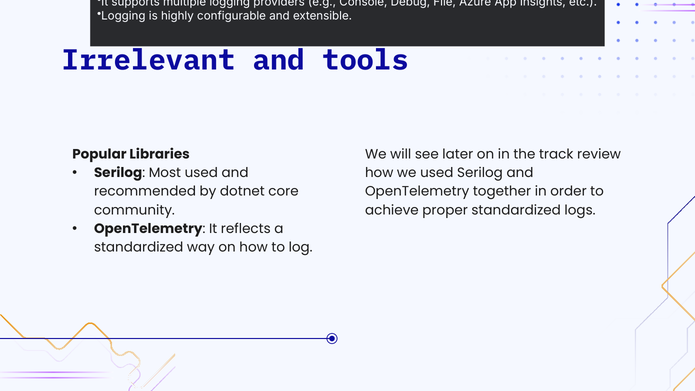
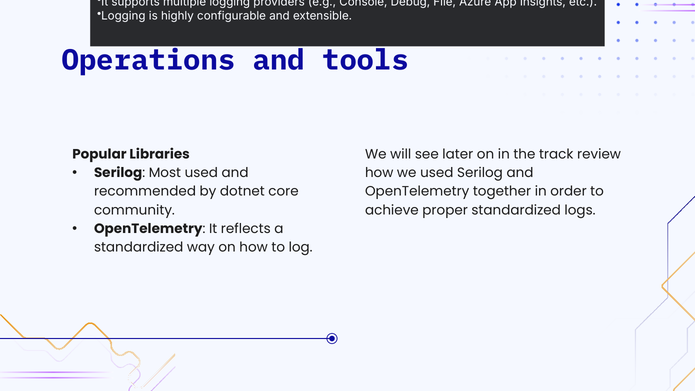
Irrelevant: Irrelevant -> Operations (149, 60)
